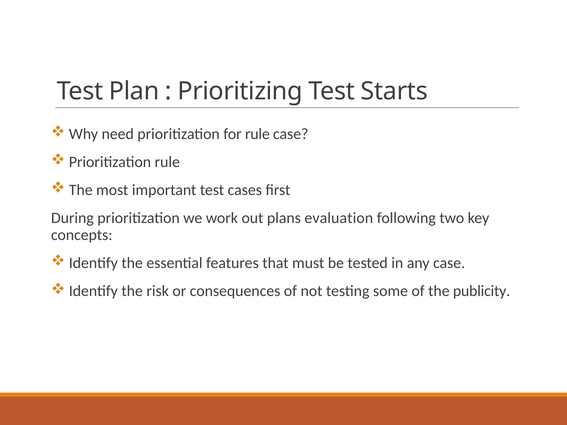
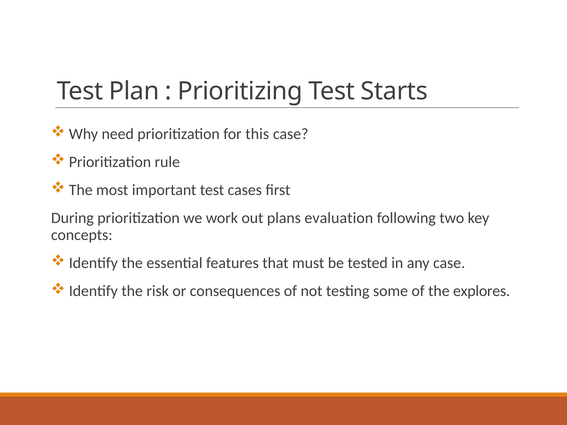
for rule: rule -> this (257, 134)
publicity: publicity -> explores (482, 291)
